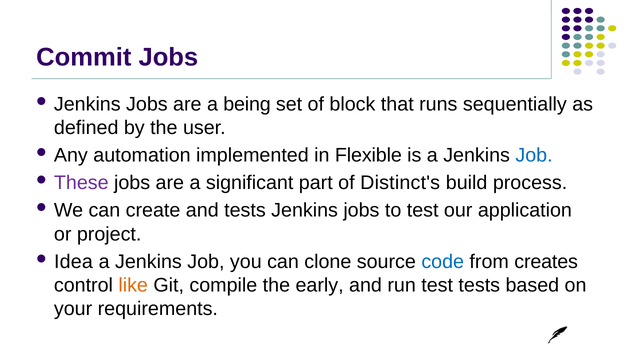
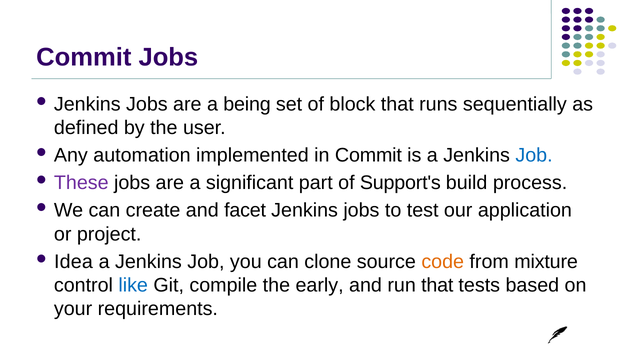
in Flexible: Flexible -> Commit (368, 156)
Distinct's: Distinct's -> Support's (400, 183)
and tests: tests -> facet (245, 211)
code colour: blue -> orange (443, 262)
creates: creates -> mixture (546, 262)
like colour: orange -> blue (133, 286)
run test: test -> that (437, 286)
